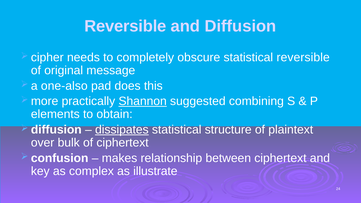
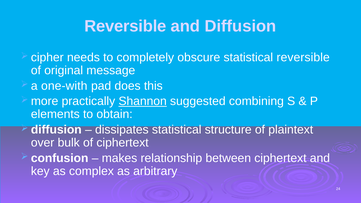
one-also: one-also -> one-with (64, 86)
dissipates underline: present -> none (122, 130)
illustrate: illustrate -> arbitrary (155, 171)
